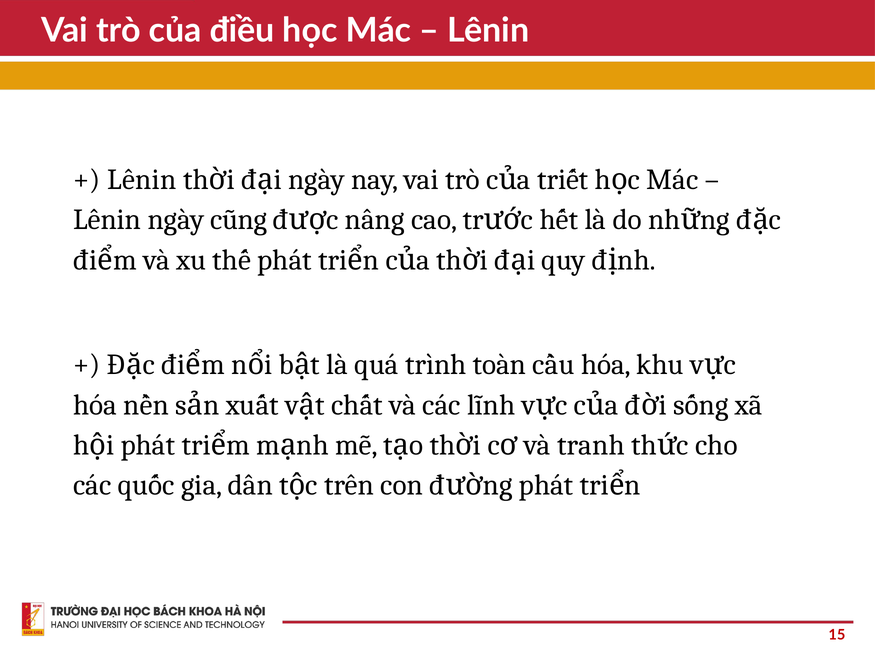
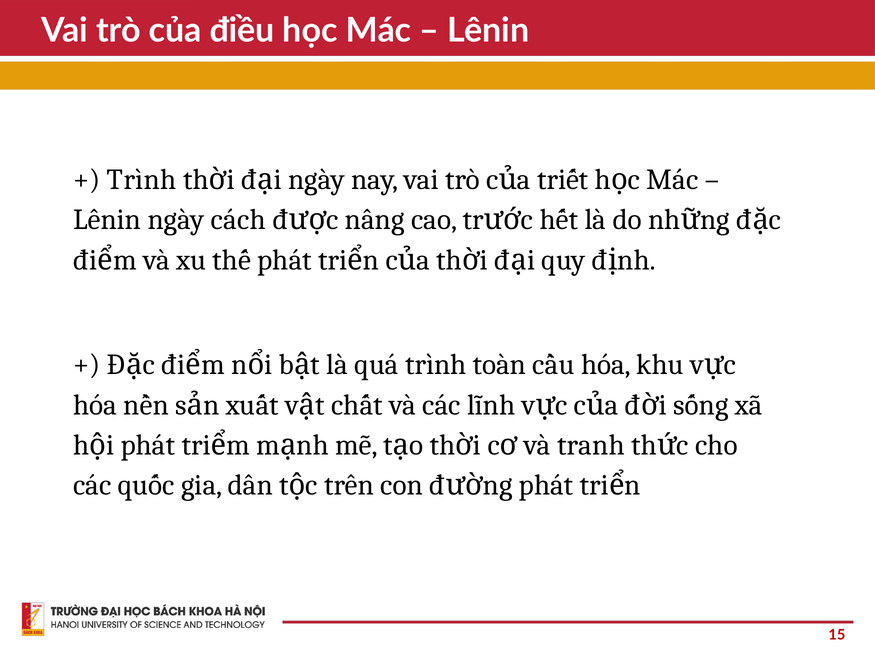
Lênin: Lênin -> Trình (142, 180)
cũng: cũng -> cách (238, 220)
